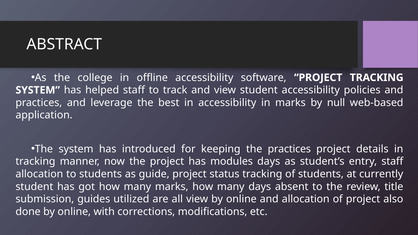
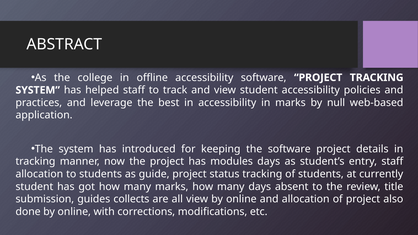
the practices: practices -> software (289, 149)
utilized: utilized -> collects (131, 199)
